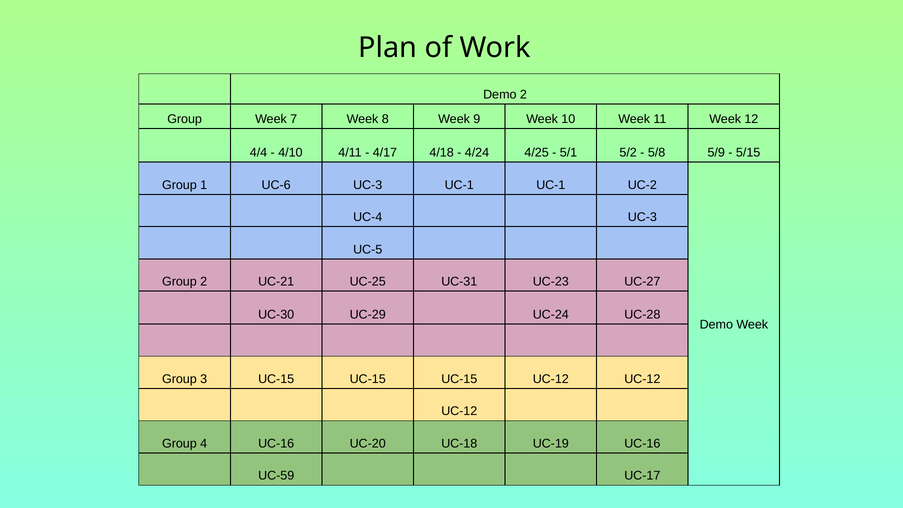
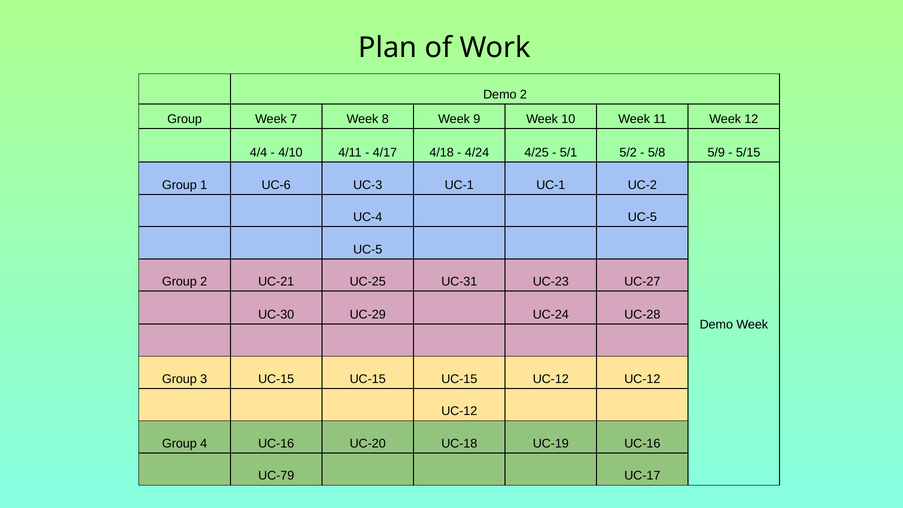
UC-4 UC-3: UC-3 -> UC-5 (642, 217)
UC-59: UC-59 -> UC-79 (276, 476)
